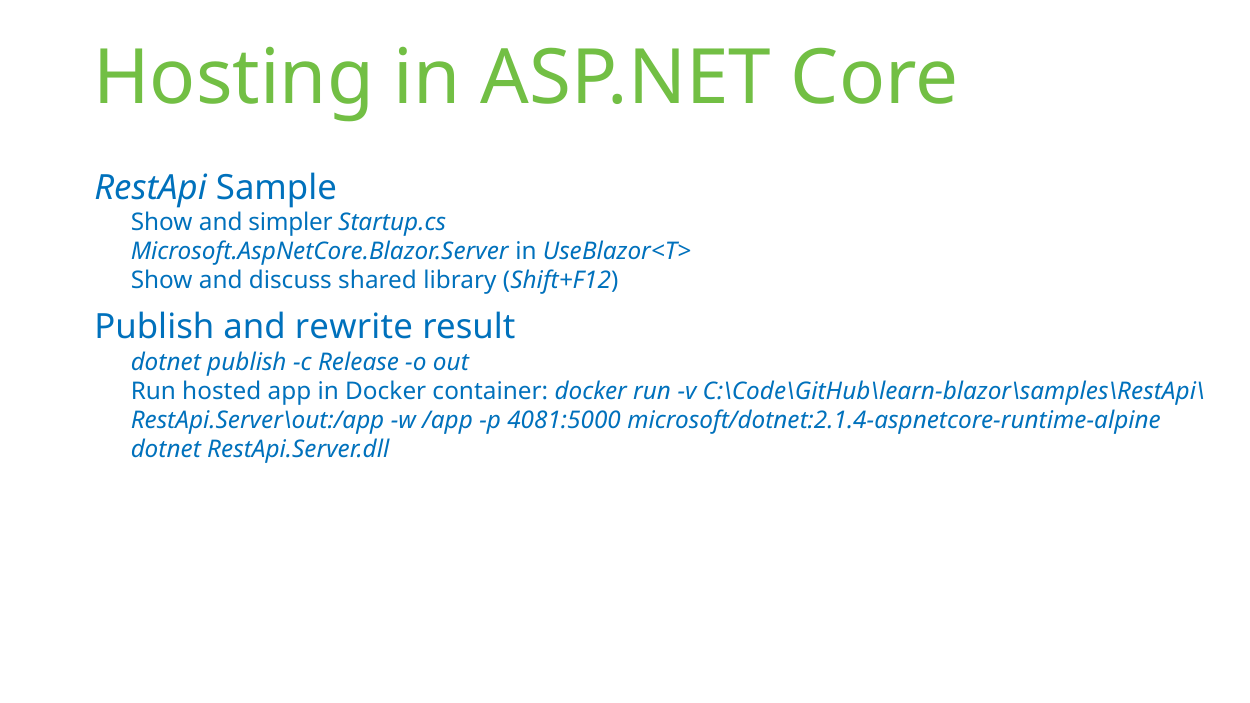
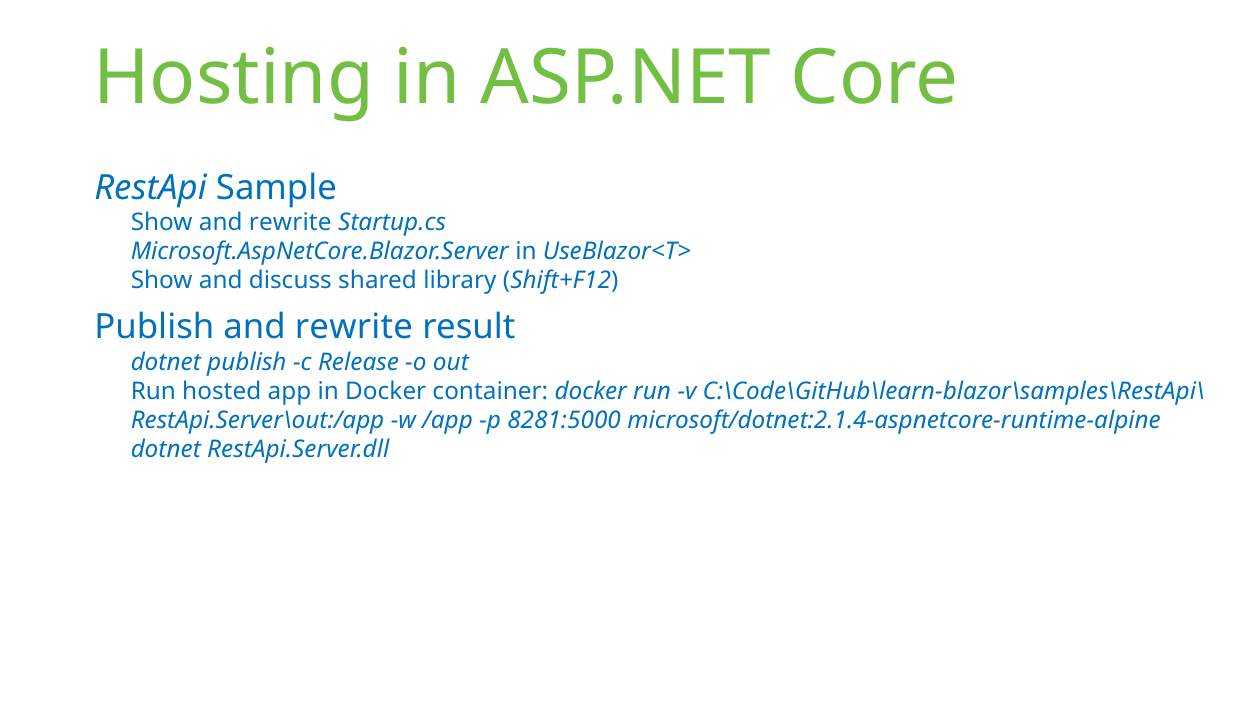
Show and simpler: simpler -> rewrite (290, 222)
4081:5000: 4081:5000 -> 8281:5000 (564, 421)
